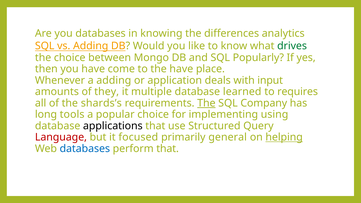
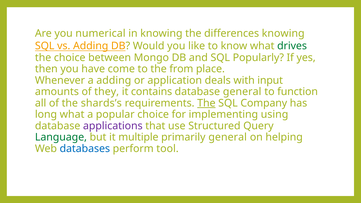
you databases: databases -> numerical (100, 33)
differences analytics: analytics -> knowing (283, 33)
the have: have -> from (181, 69)
multiple: multiple -> contains (152, 92)
database learned: learned -> general (242, 92)
requires: requires -> function (298, 92)
long tools: tools -> what (72, 114)
applications colour: black -> purple (113, 126)
Language colour: red -> green (61, 137)
focused: focused -> multiple (138, 137)
helping underline: present -> none (284, 137)
perform that: that -> tool (168, 149)
